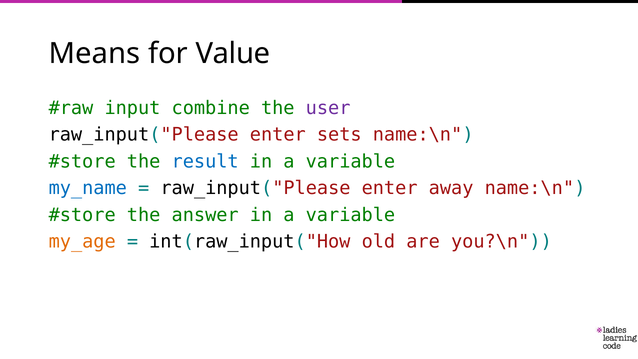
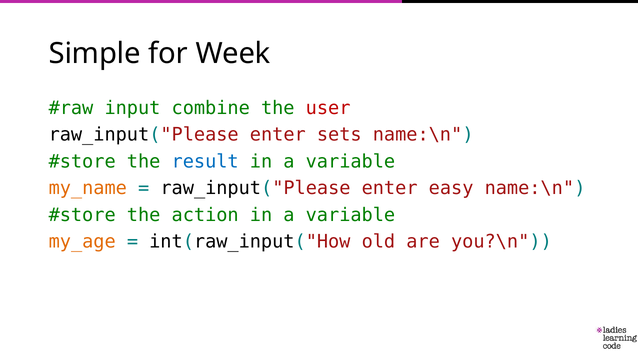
Means: Means -> Simple (95, 54)
Value: Value -> Week (233, 54)
user colour: purple -> red (328, 108)
my_name colour: blue -> orange (88, 188)
away: away -> easy (451, 188)
answer: answer -> action (205, 215)
